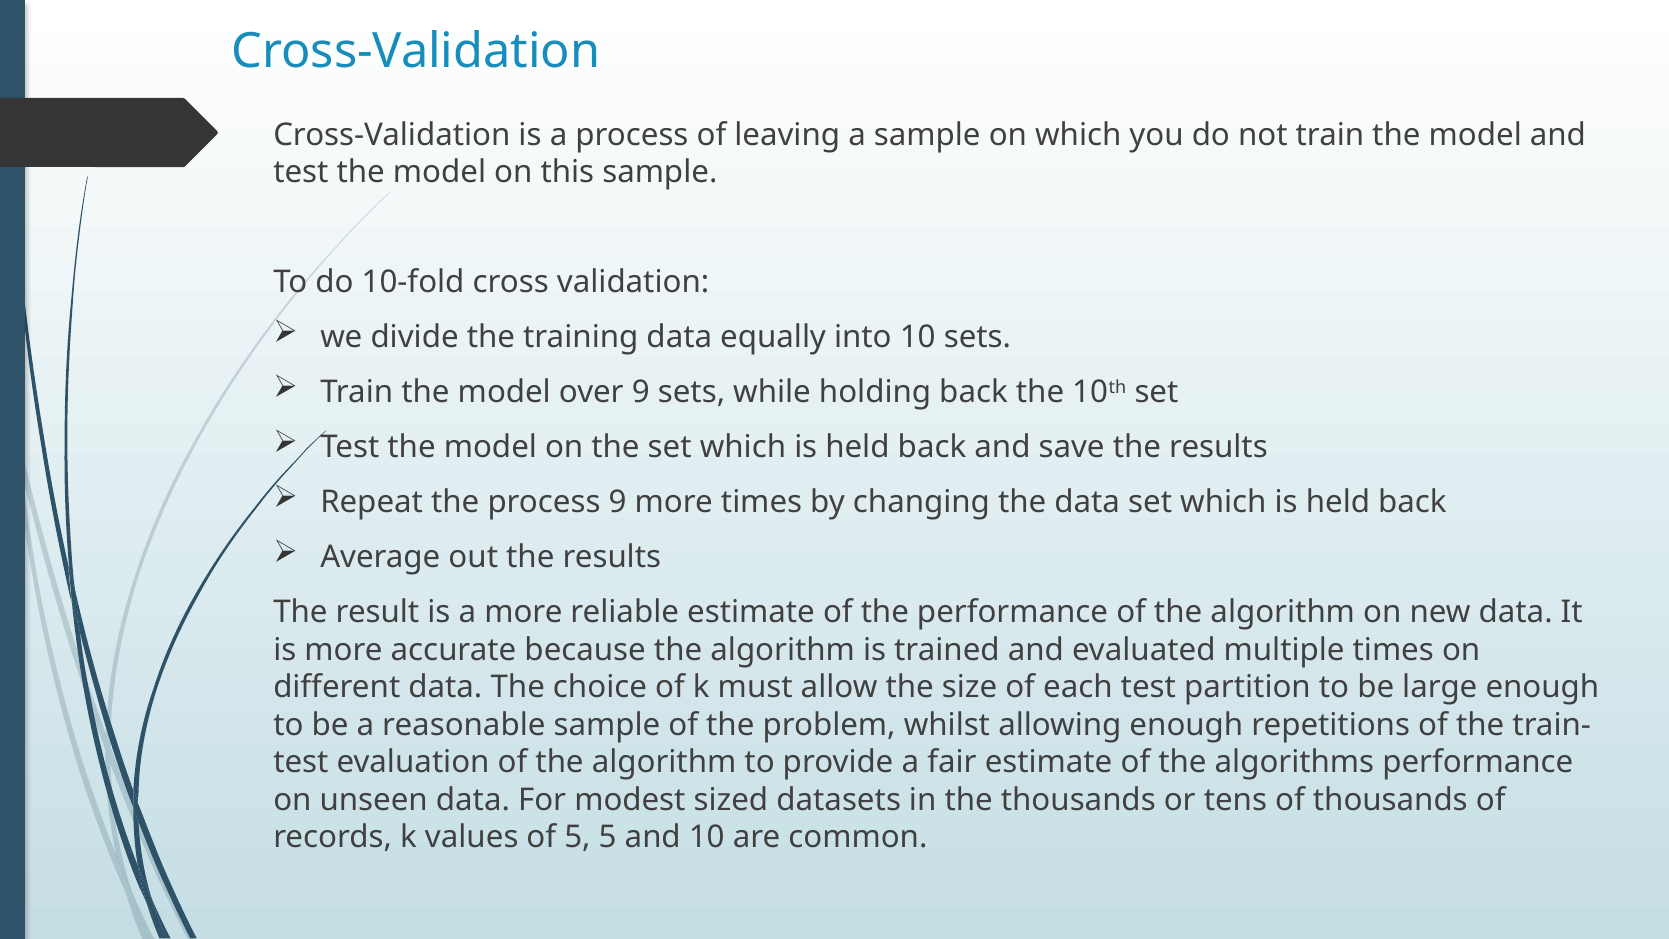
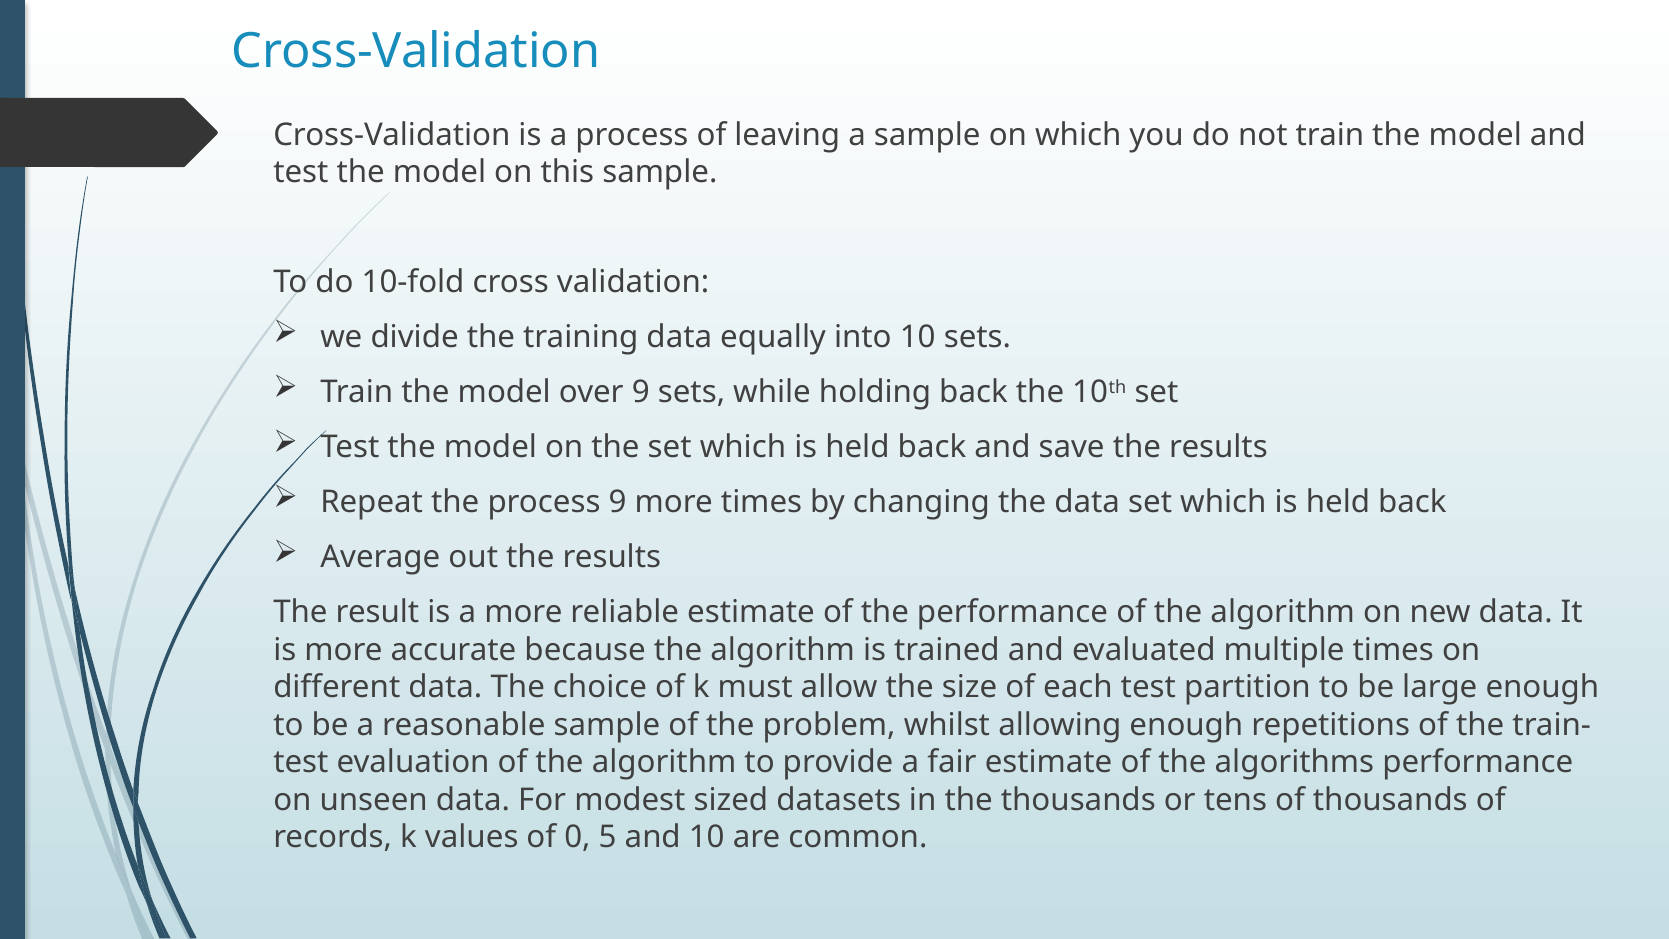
of 5: 5 -> 0 (577, 837)
